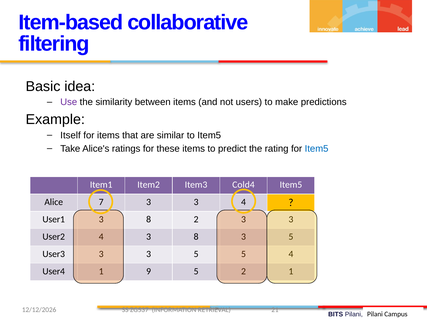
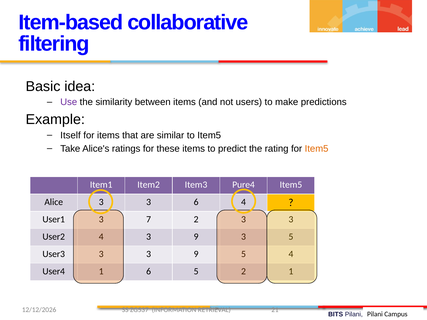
Item5 colour: blue -> orange (317, 149)
Cold4: Cold4 -> Pure4 (244, 185)
Alice 7: 7 -> 3 (101, 202)
3: 3 -> 6 (196, 202)
8: 8 -> 7 (149, 219)
8: 8 -> 9 (196, 237)
5: 5 -> 9 (196, 254)
9: 9 -> 6 (149, 271)
